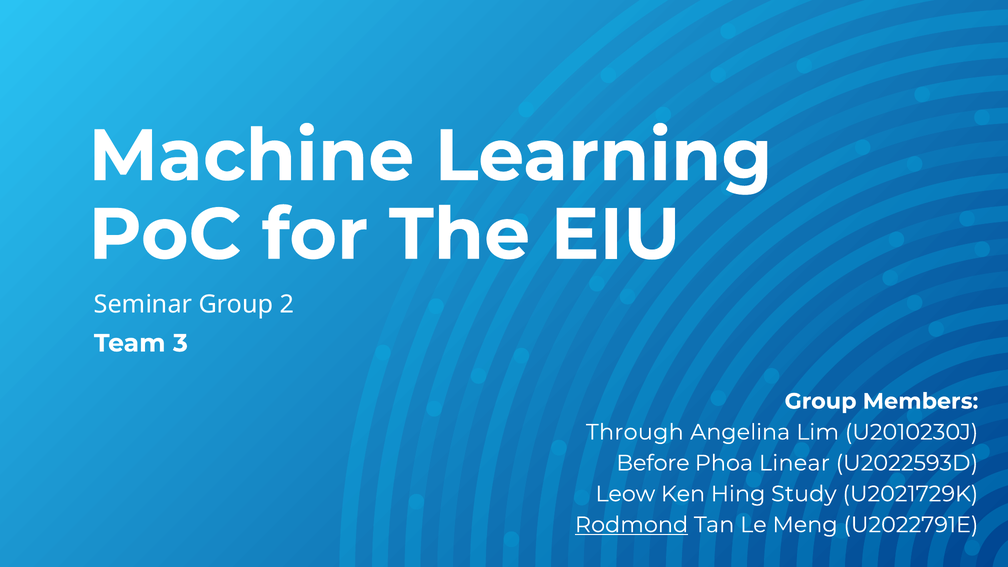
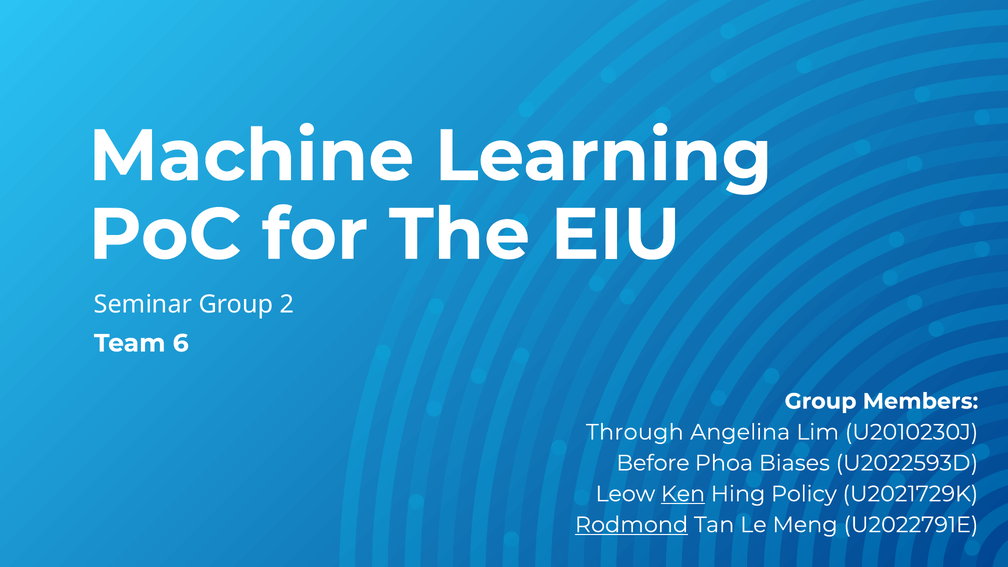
3: 3 -> 6 (181, 343)
Linear: Linear -> Biases (794, 463)
Ken underline: none -> present (683, 494)
Study: Study -> Policy (804, 494)
